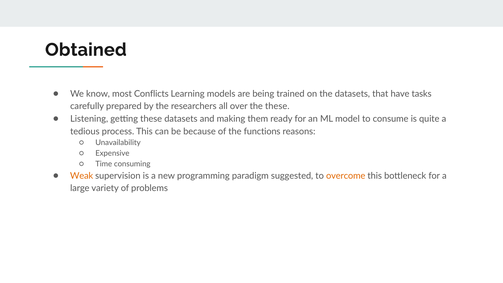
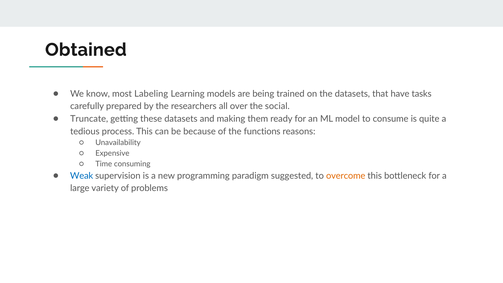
Conflicts: Conflicts -> Labeling (151, 94)
the these: these -> social (277, 106)
Listening: Listening -> Truncate (89, 119)
Weak colour: orange -> blue (82, 176)
